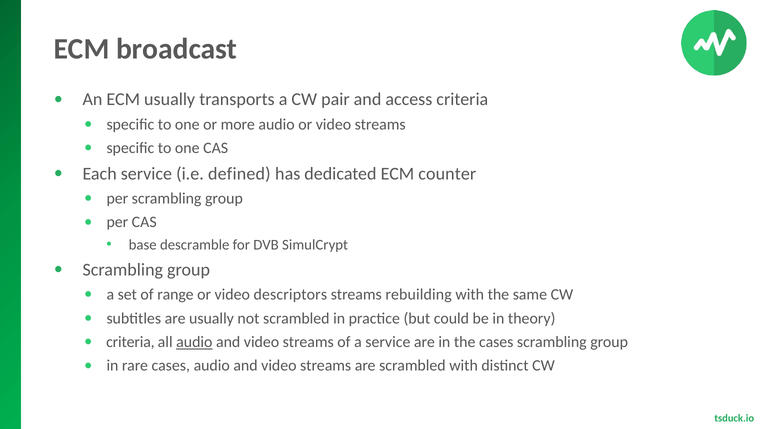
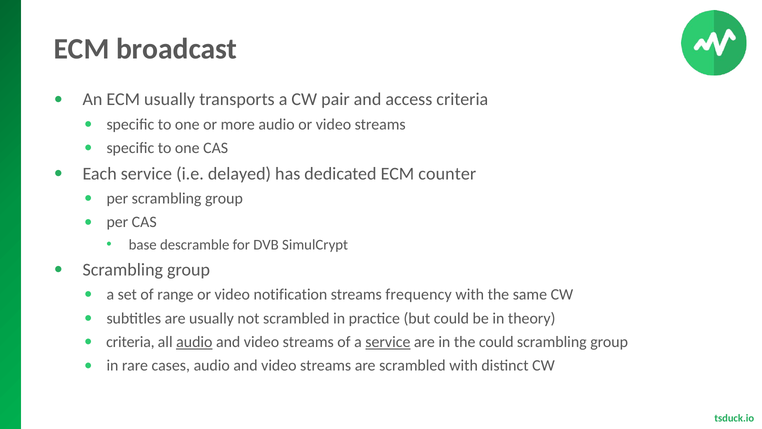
defined: defined -> delayed (239, 173)
descriptors: descriptors -> notification (290, 294)
rebuilding: rebuilding -> frequency (419, 294)
service underline: none -> present (388, 342)
the cases: cases -> could (496, 342)
